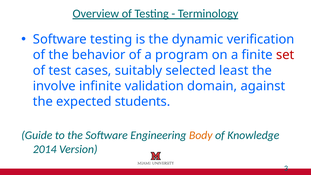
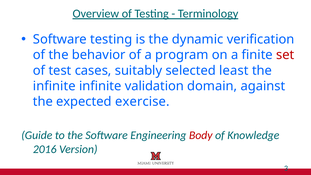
involve: involve -> infinite (54, 86)
students: students -> exercise (142, 102)
Body colour: orange -> red (201, 135)
2014: 2014 -> 2016 (45, 149)
